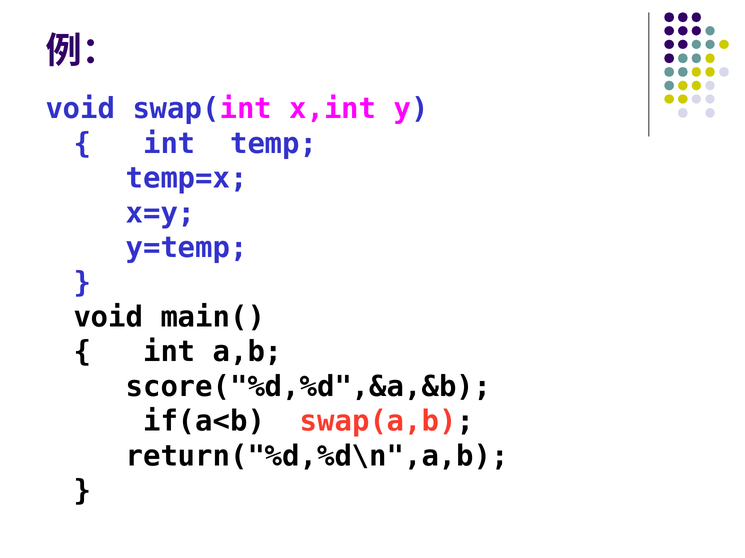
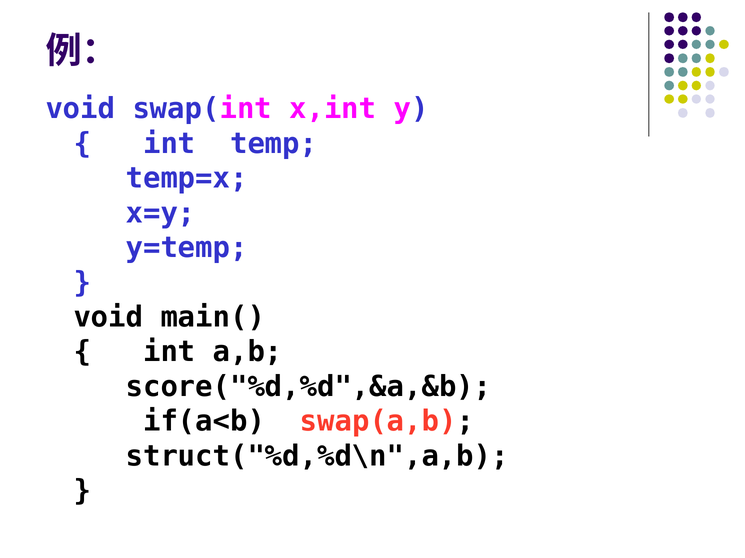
return("%d,%d\n",a,b: return("%d,%d\n",a,b -> struct("%d,%d\n",a,b (317, 457)
